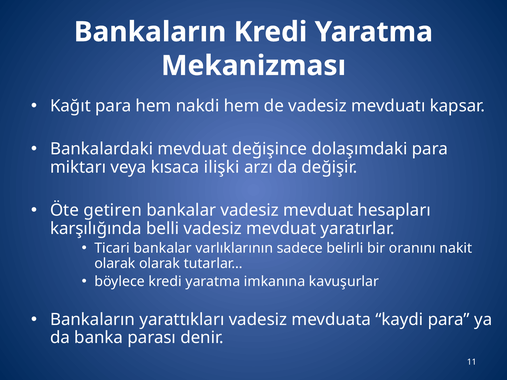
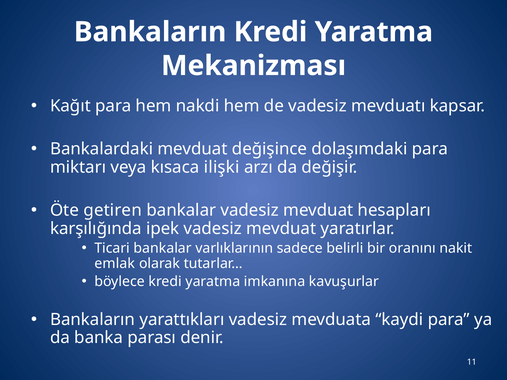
belli: belli -> ipek (163, 229)
olarak: olarak -> emlak (115, 264)
